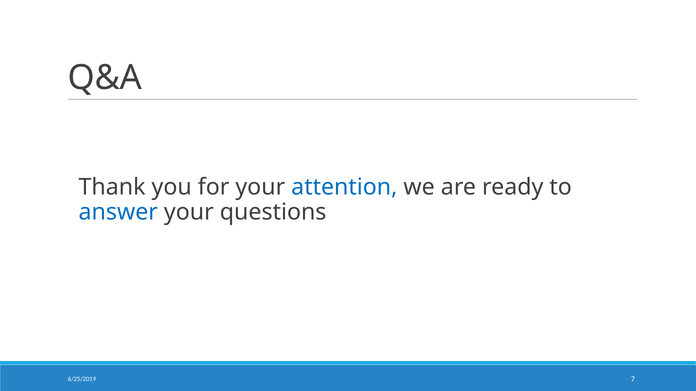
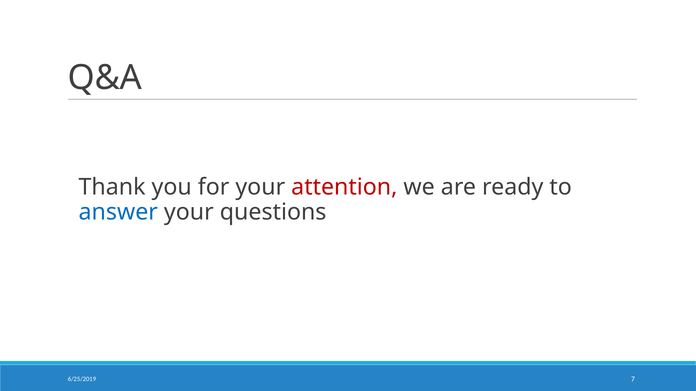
attention colour: blue -> red (344, 187)
